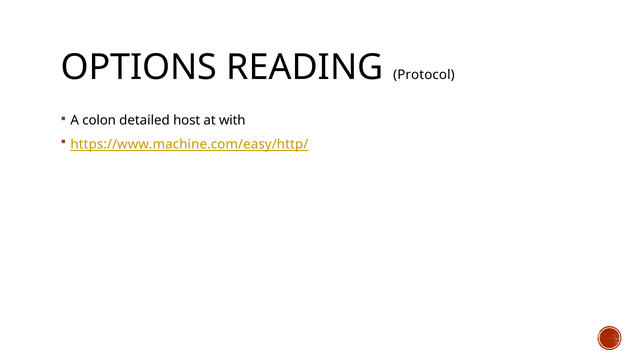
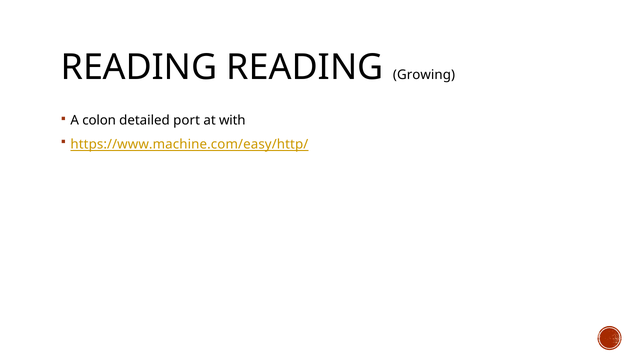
OPTIONS: OPTIONS -> READING (139, 67)
Protocol: Protocol -> Growing (424, 75)
host: host -> port (187, 121)
